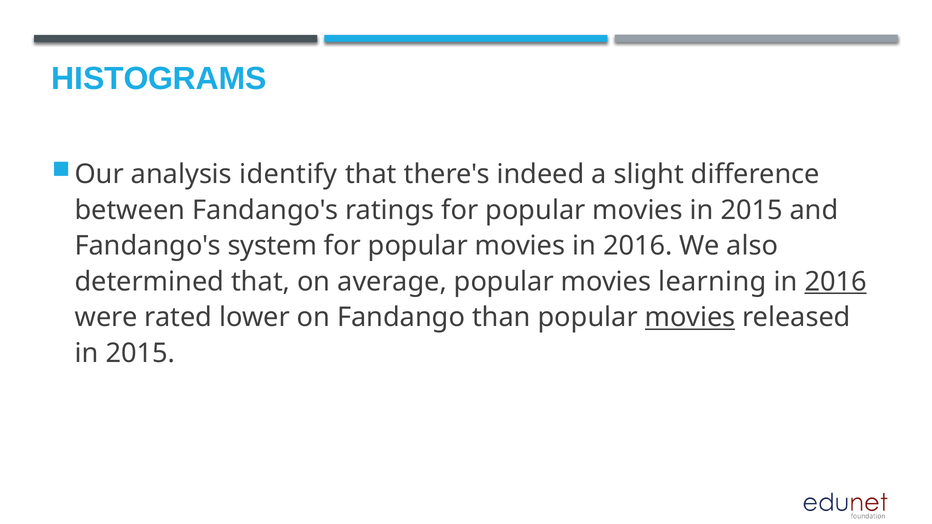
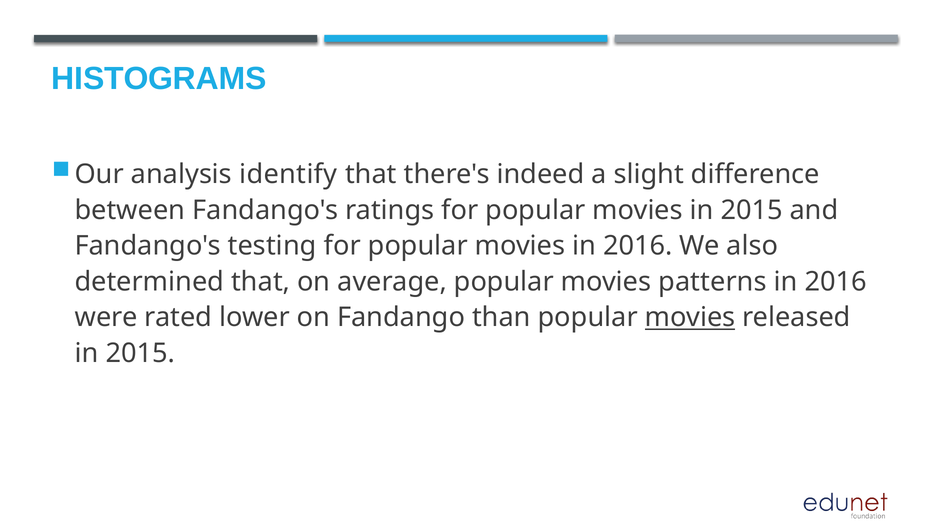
system: system -> testing (272, 246)
learning: learning -> patterns (713, 282)
2016 underline: present -> none (836, 282)
